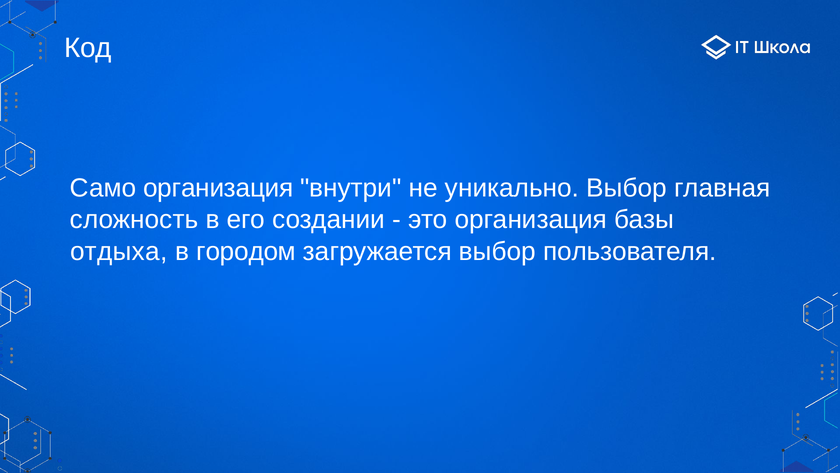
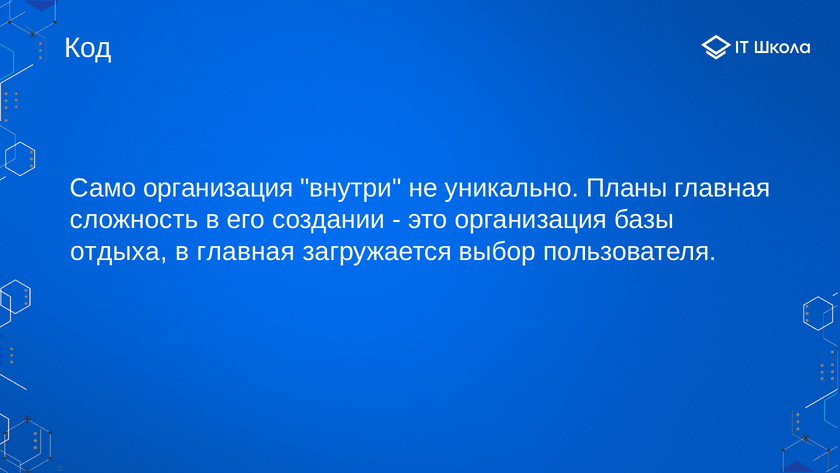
уникально Выбор: Выбор -> Планы (627, 188)
в городом: городом -> главная (246, 251)
